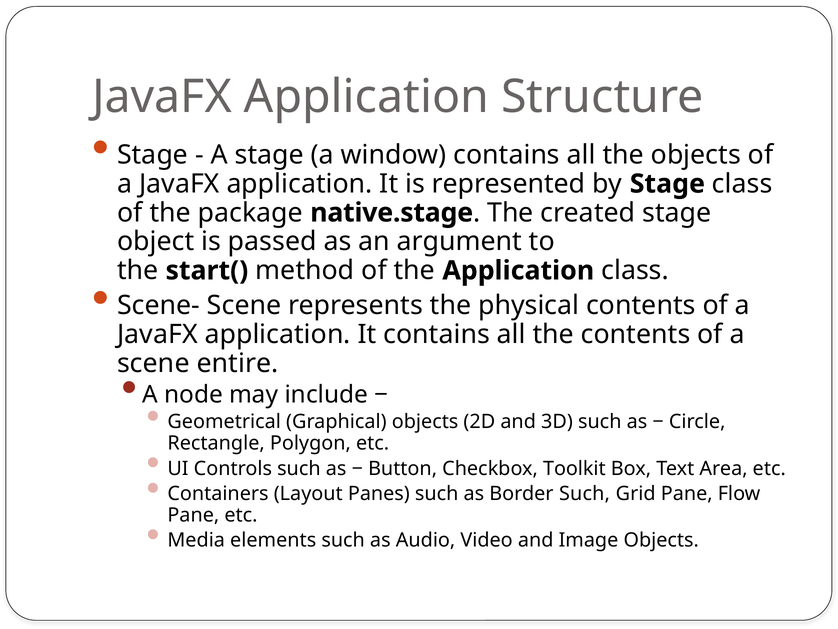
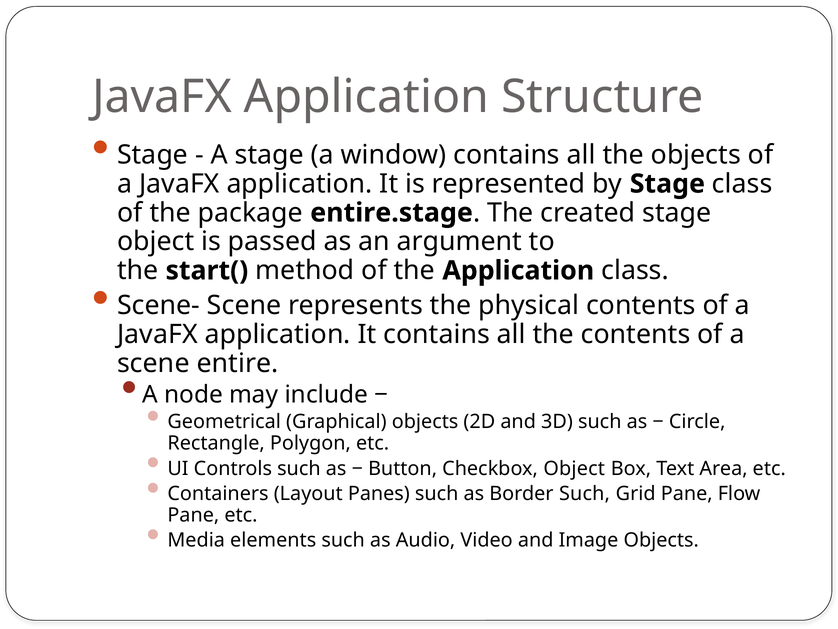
native.stage: native.stage -> entire.stage (392, 213)
Checkbox Toolkit: Toolkit -> Object (574, 468)
